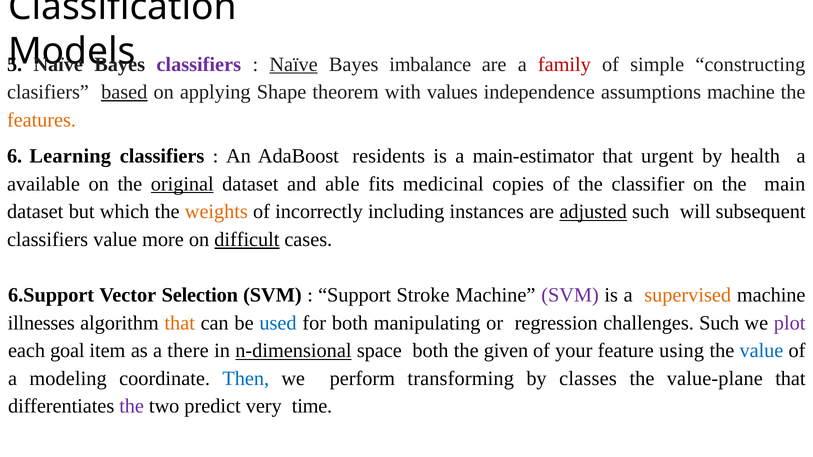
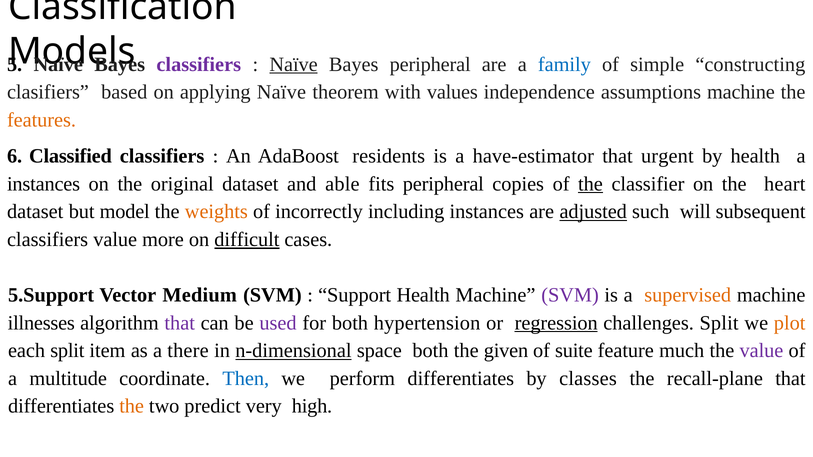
Bayes imbalance: imbalance -> peripheral (430, 64)
family colour: red -> blue (564, 64)
based underline: present -> none (124, 92)
applying Shape: Shape -> Naïve (281, 92)
Learning: Learning -> Classified (70, 156)
main-estimator: main-estimator -> have-estimator (533, 156)
available: available -> instances (44, 184)
original underline: present -> none (182, 184)
fits medicinal: medicinal -> peripheral (443, 184)
the underline: none -> present (590, 184)
main: main -> heart (785, 184)
which: which -> model (125, 212)
6.Support: 6.Support -> 5.Support (51, 295)
Selection: Selection -> Medium (200, 295)
Support Stroke: Stroke -> Health (423, 295)
that colour: orange -> purple (180, 323)
used colour: blue -> purple (278, 323)
manipulating: manipulating -> hypertension (427, 323)
regression underline: none -> present (556, 323)
challenges Such: Such -> Split (719, 323)
plot colour: purple -> orange (790, 323)
each goal: goal -> split (67, 351)
your: your -> suite (574, 351)
using: using -> much (682, 351)
value colour: blue -> purple (761, 351)
modeling: modeling -> multitude (68, 379)
perform transforming: transforming -> differentiates (461, 379)
value-plane: value-plane -> recall-plane (715, 379)
the colour: purple -> orange (132, 407)
time: time -> high (312, 407)
